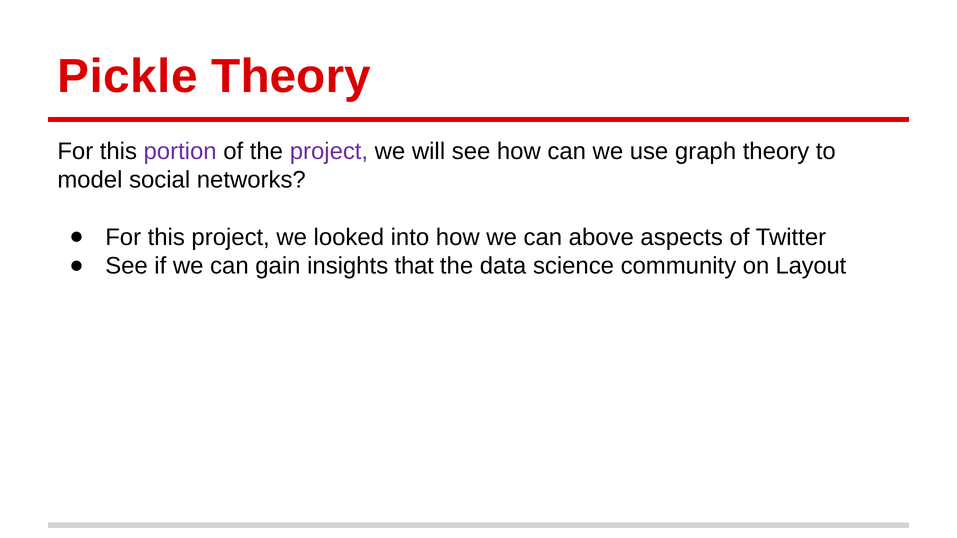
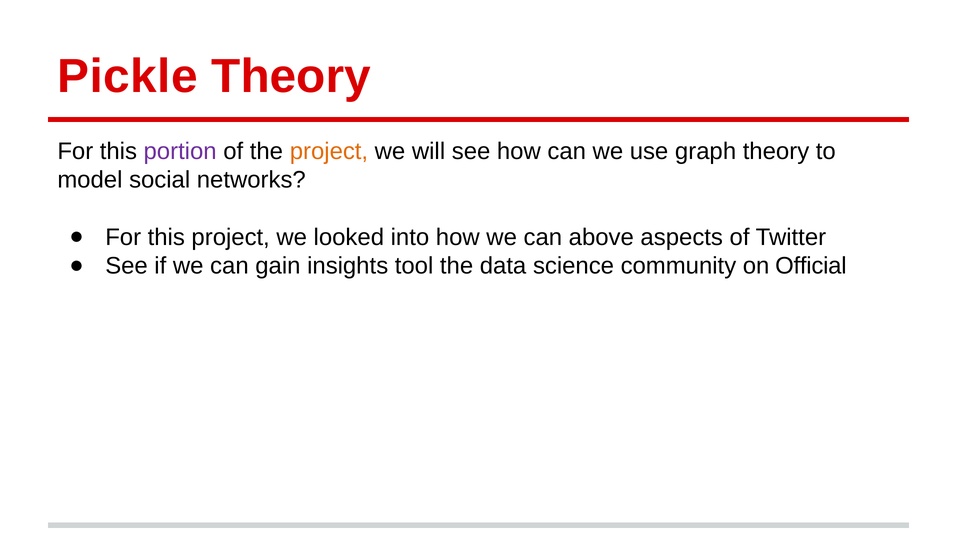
project colour: purple -> orange (329, 151)
that: that -> tool (414, 266)
Layout: Layout -> Official (811, 266)
